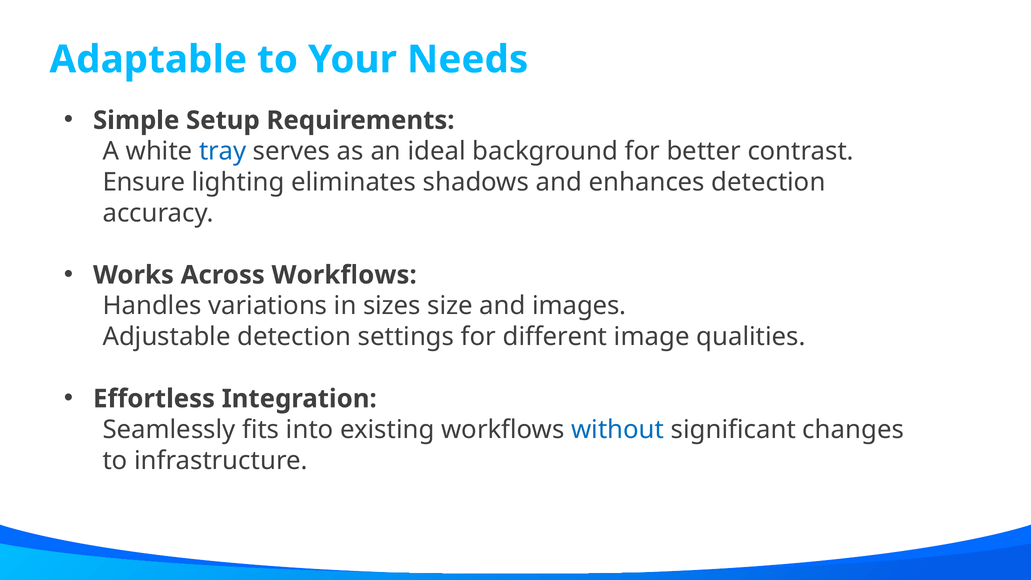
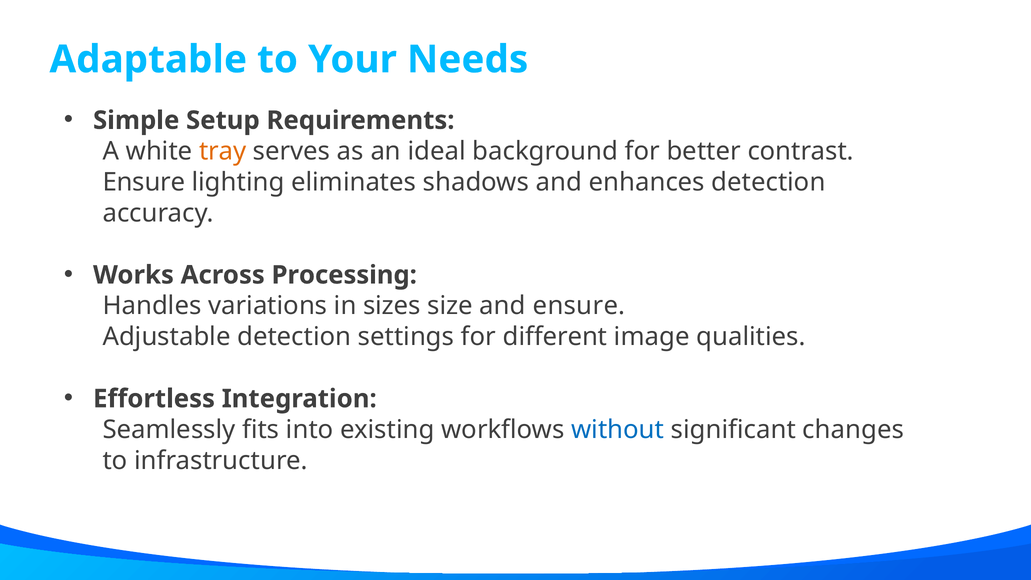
tray colour: blue -> orange (223, 151)
Across Workflows: Workflows -> Processing (344, 275)
and images: images -> ensure (579, 306)
